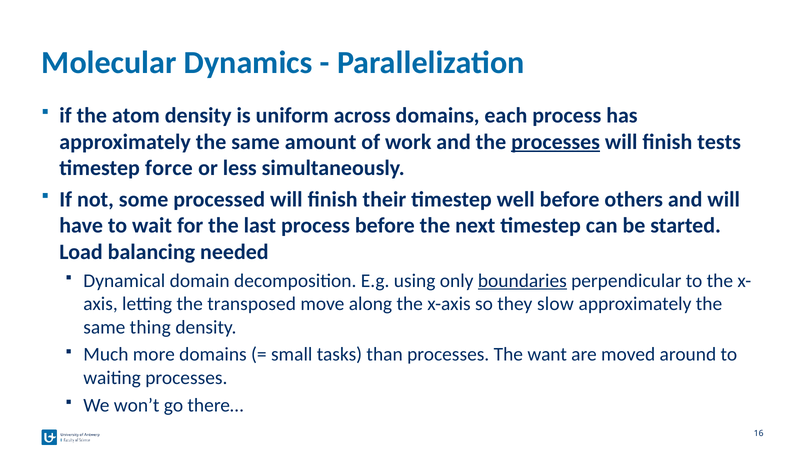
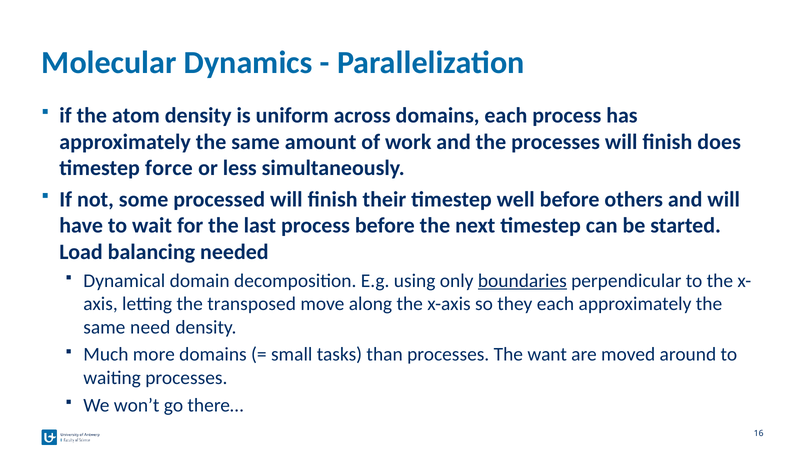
processes underline: present -> none (556, 142)
tests: tests -> does (719, 142)
they slow: slow -> each (555, 304)
thing: thing -> need (150, 327)
